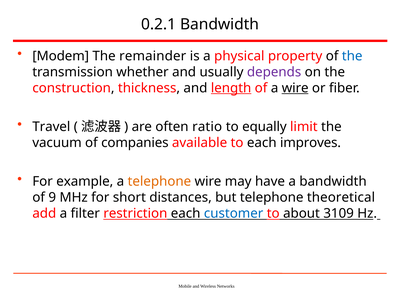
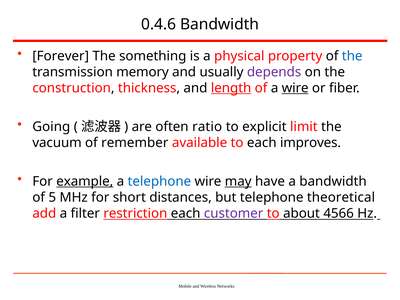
0.2.1: 0.2.1 -> 0.4.6 (159, 24)
Modem: Modem -> Forever (61, 56)
remainder: remainder -> something (153, 56)
whether: whether -> memory (143, 72)
Travel: Travel -> Going (51, 127)
equally: equally -> explicit (264, 127)
companies: companies -> remember (135, 143)
example underline: none -> present (85, 181)
telephone colour: orange -> blue (159, 181)
may underline: none -> present (238, 181)
9: 9 -> 5 (52, 197)
customer colour: blue -> purple (234, 213)
3109: 3109 -> 4566 (339, 213)
